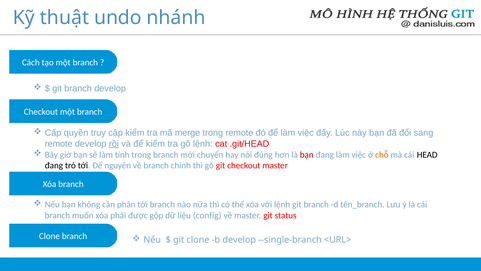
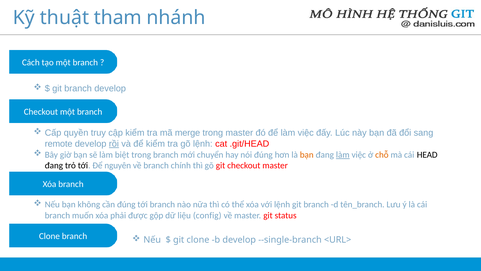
undo: undo -> tham (118, 18)
trong remote: remote -> master (239, 133)
tính: tính -> biệt (122, 154)
bạn colour: red -> orange (307, 154)
làm underline: none -> present (343, 154)
cần phân: phân -> đúng (126, 204)
